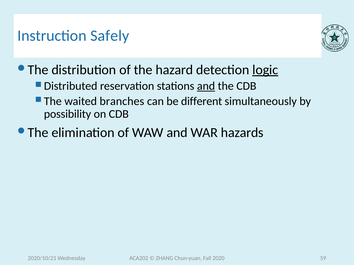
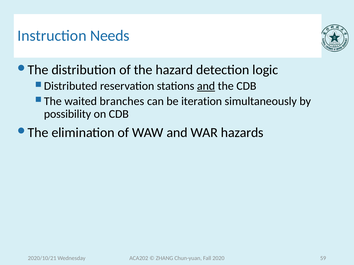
Safely: Safely -> Needs (110, 36)
logic underline: present -> none (265, 70)
different: different -> iteration (202, 101)
